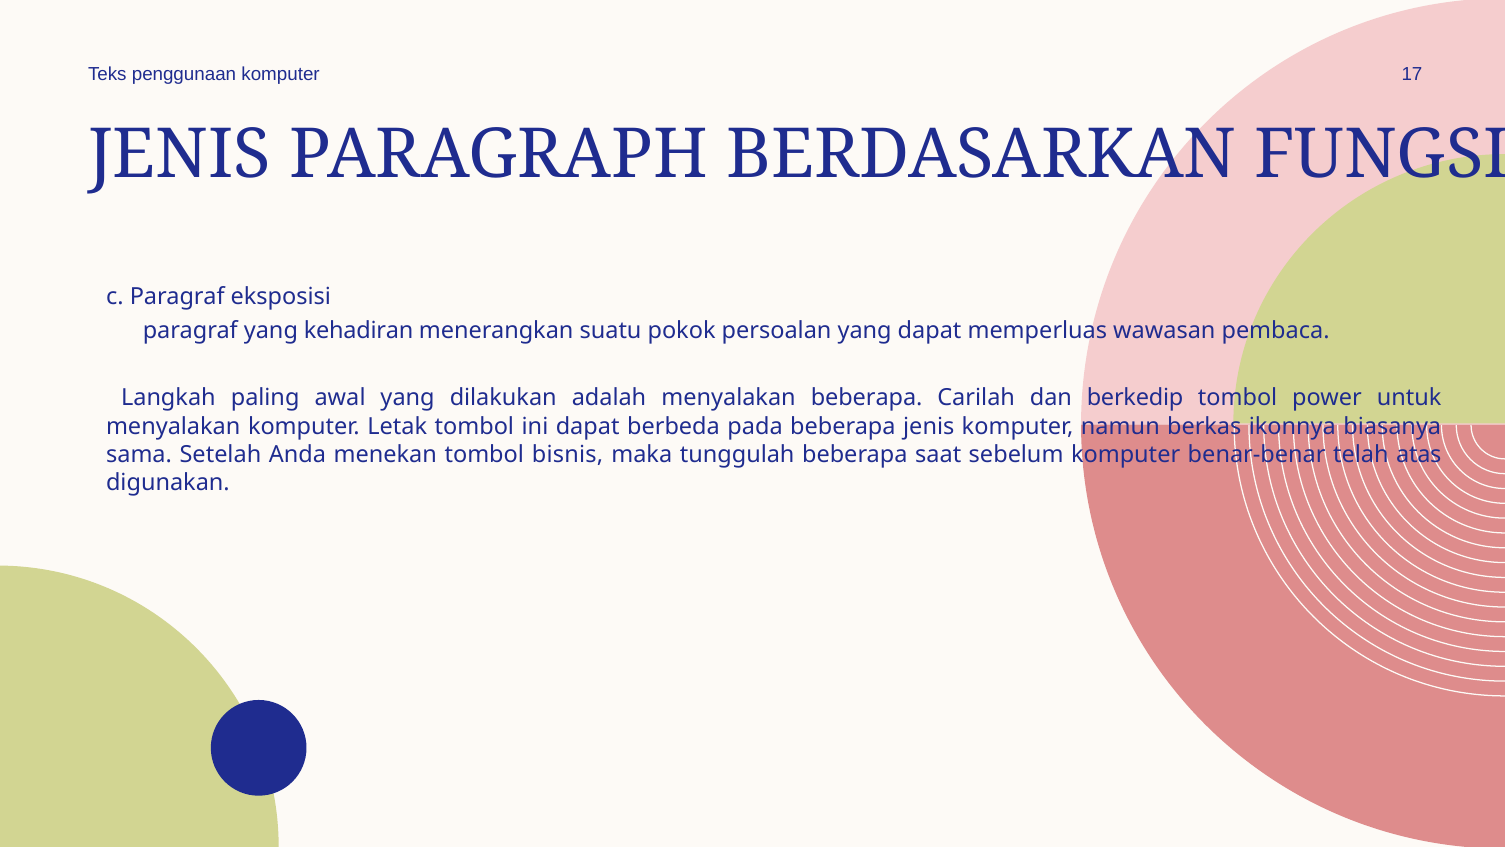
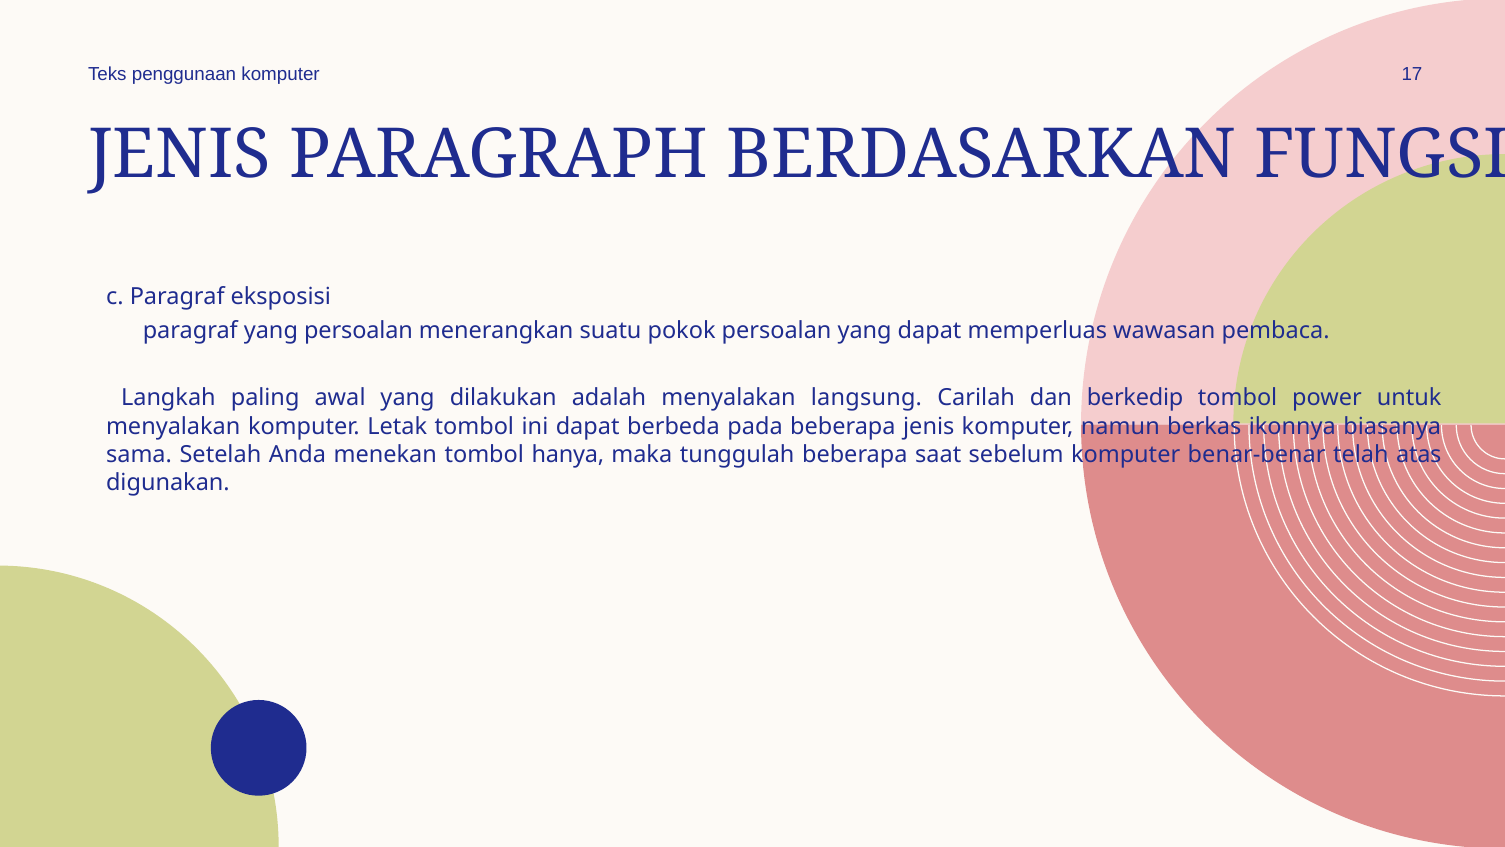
yang kehadiran: kehadiran -> persoalan (359, 330)
menyalakan beberapa: beberapa -> langsung (866, 398)
bisnis: bisnis -> hanya (568, 454)
